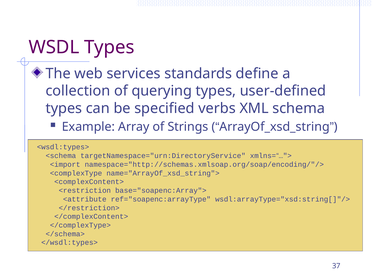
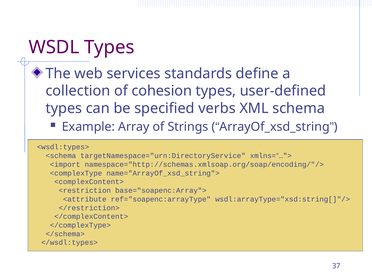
querying: querying -> cohesion (162, 91)
